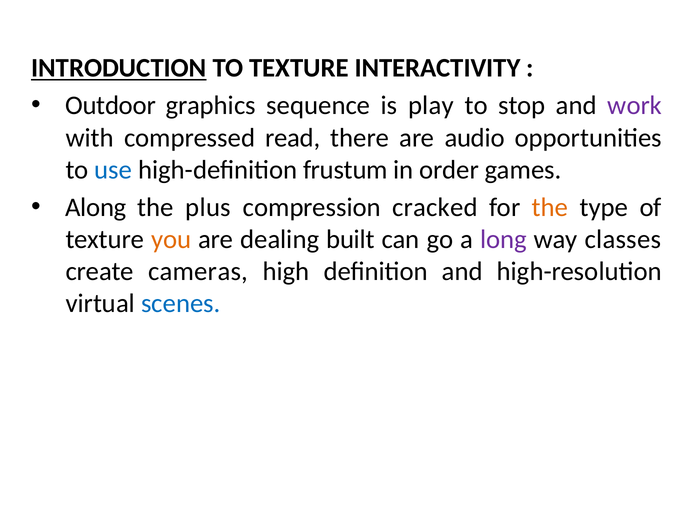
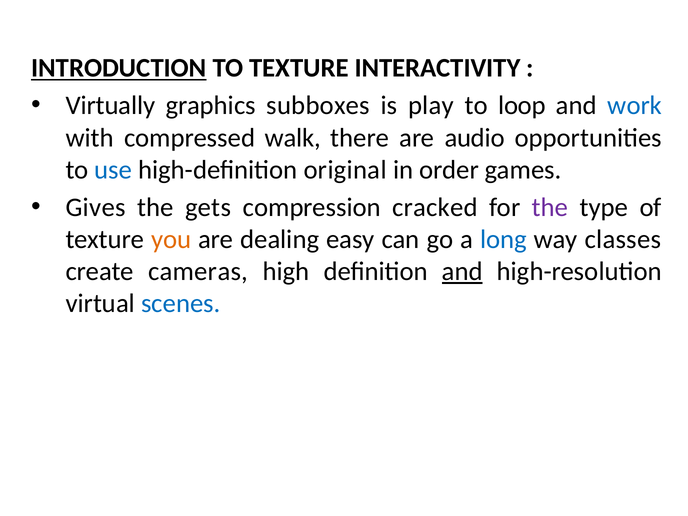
Outdoor: Outdoor -> Virtually (110, 106)
sequence: sequence -> subboxes (318, 106)
stop: stop -> loop (522, 106)
work colour: purple -> blue (635, 106)
read: read -> walk (293, 138)
frustum: frustum -> original (345, 170)
Along: Along -> Gives (96, 207)
plus: plus -> gets (208, 207)
the colour: orange -> purple (550, 207)
built: built -> easy (350, 239)
long colour: purple -> blue (503, 239)
and underline: none -> present (462, 272)
